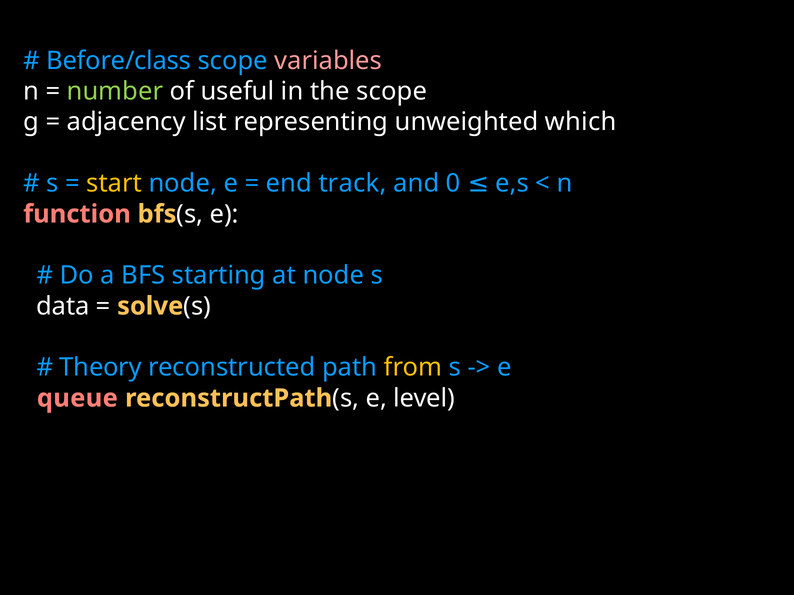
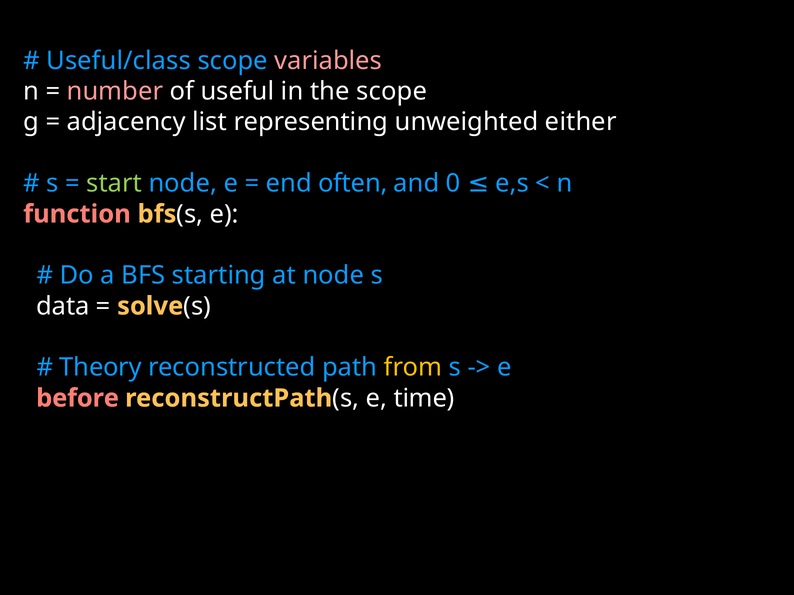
Before/class: Before/class -> Useful/class (119, 61)
number colour: light green -> pink (115, 91)
which: which -> either (581, 122)
start colour: yellow -> light green (114, 184)
track: track -> often (353, 184)
queue: queue -> before (78, 399)
level: level -> time (424, 399)
